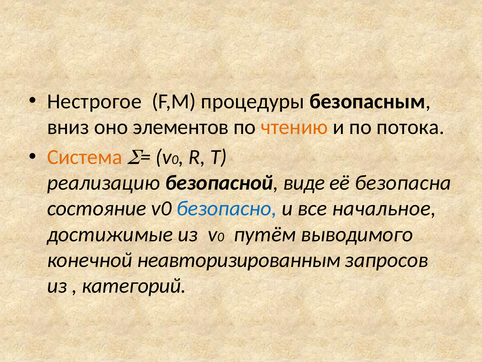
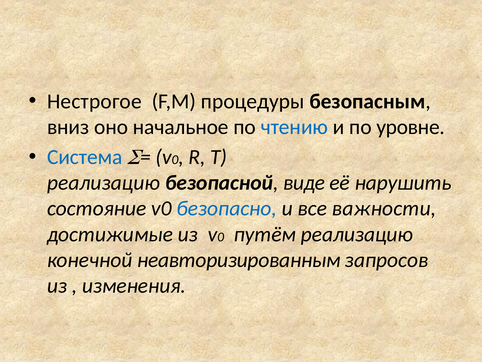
элементов: элементов -> начальное (181, 127)
чтению colour: orange -> blue (294, 127)
потока: потока -> уровне (411, 127)
Система colour: orange -> blue (85, 157)
безопасна: безопасна -> нарушить (403, 183)
начальное: начальное -> важности (384, 208)
путём выводимого: выводимого -> реализацию (357, 234)
категорий: категорий -> изменения (134, 285)
